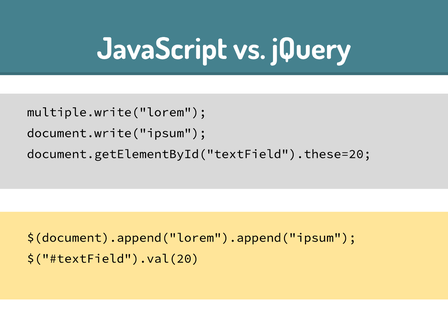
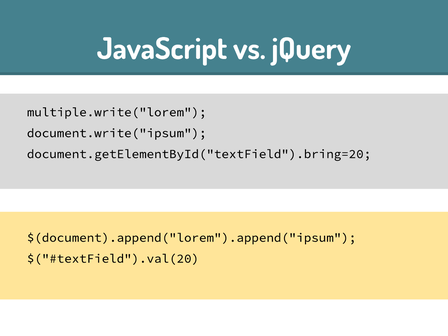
document.getElementById("textField").these=20: document.getElementById("textField").these=20 -> document.getElementById("textField").bring=20 (199, 154)
